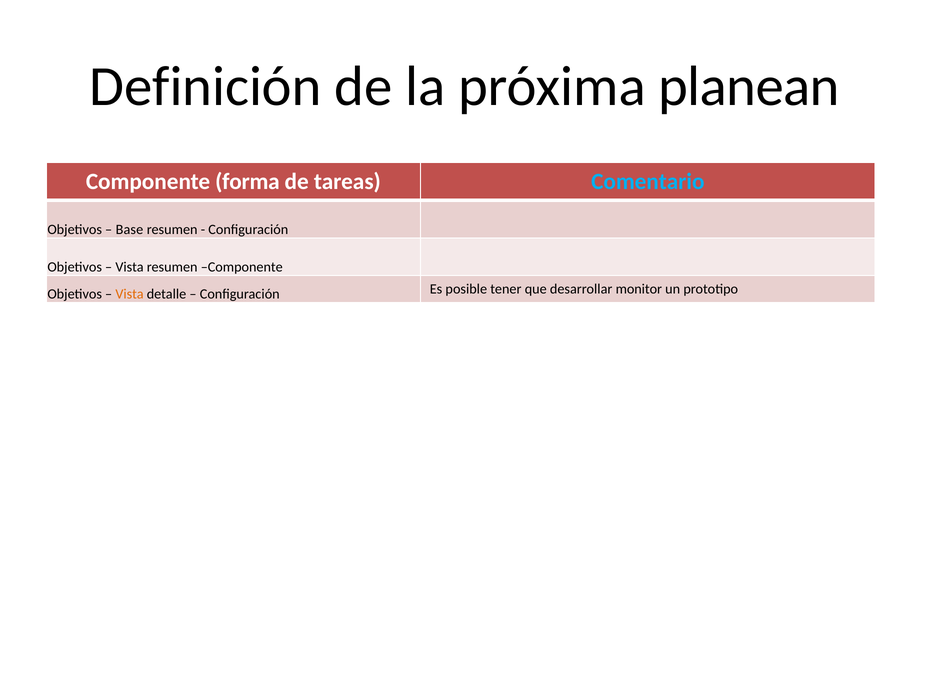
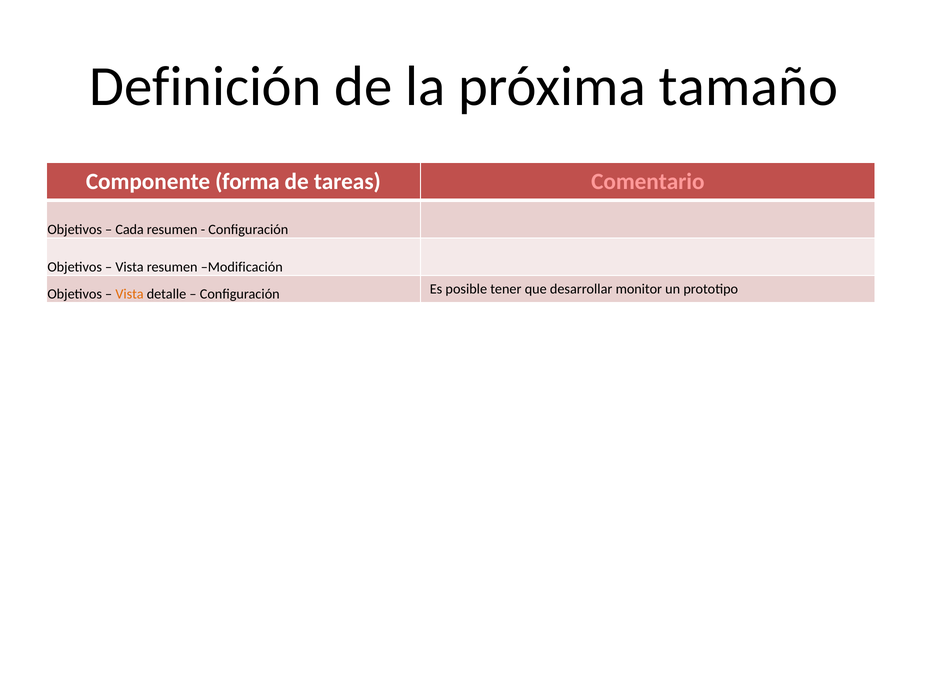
planean: planean -> tamaño (748, 87)
Comentario colour: light blue -> pink (648, 182)
Base: Base -> Cada (130, 229)
resumen Componente: Componente -> Modificación (242, 267)
